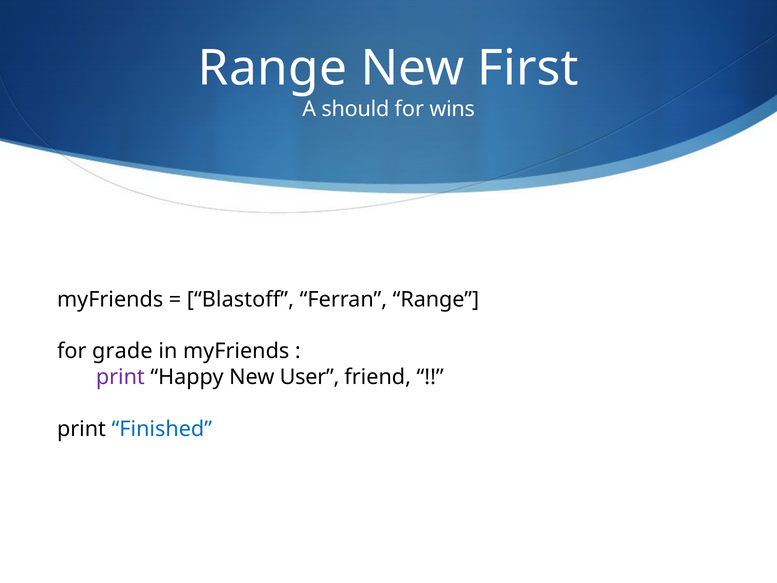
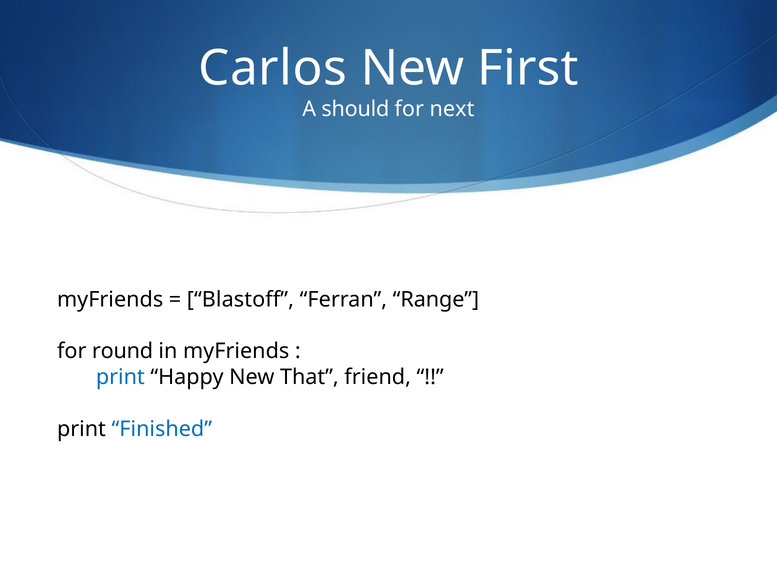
Range: Range -> Carlos (273, 68)
wins: wins -> next (452, 109)
grade: grade -> round (123, 351)
print colour: purple -> blue (120, 377)
User: User -> That (309, 377)
